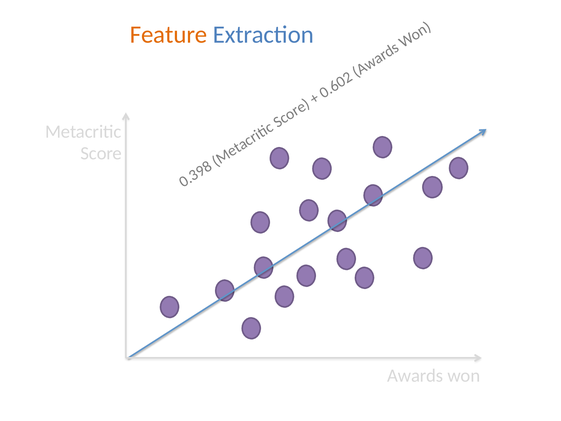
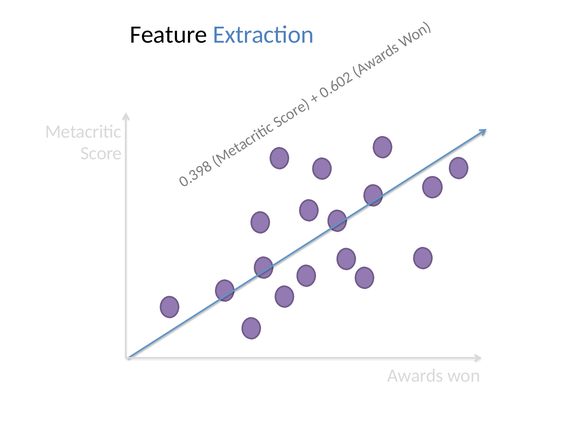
Feature colour: orange -> black (169, 35)
